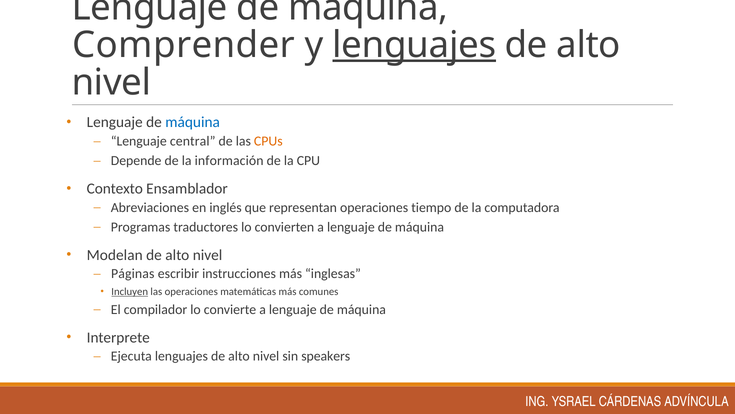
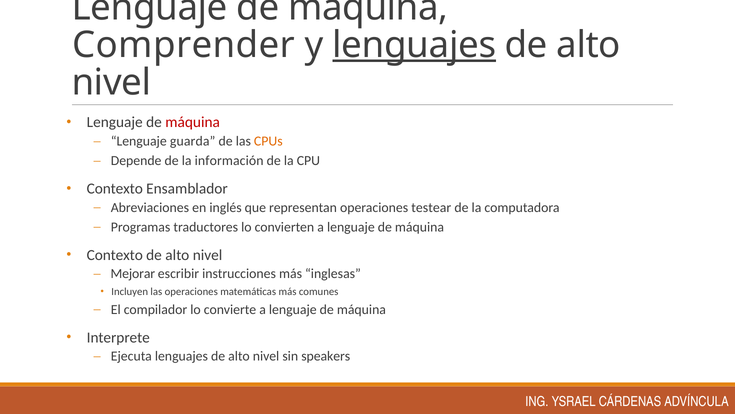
máquina colour: blue -> red (193, 122)
central: central -> guarda (193, 141)
tiempo: tiempo -> testear (431, 207)
Modelan: Modelan -> Contexto (115, 255)
Páginas: Páginas -> Mejorar (133, 273)
Incluyen underline: present -> none (130, 291)
